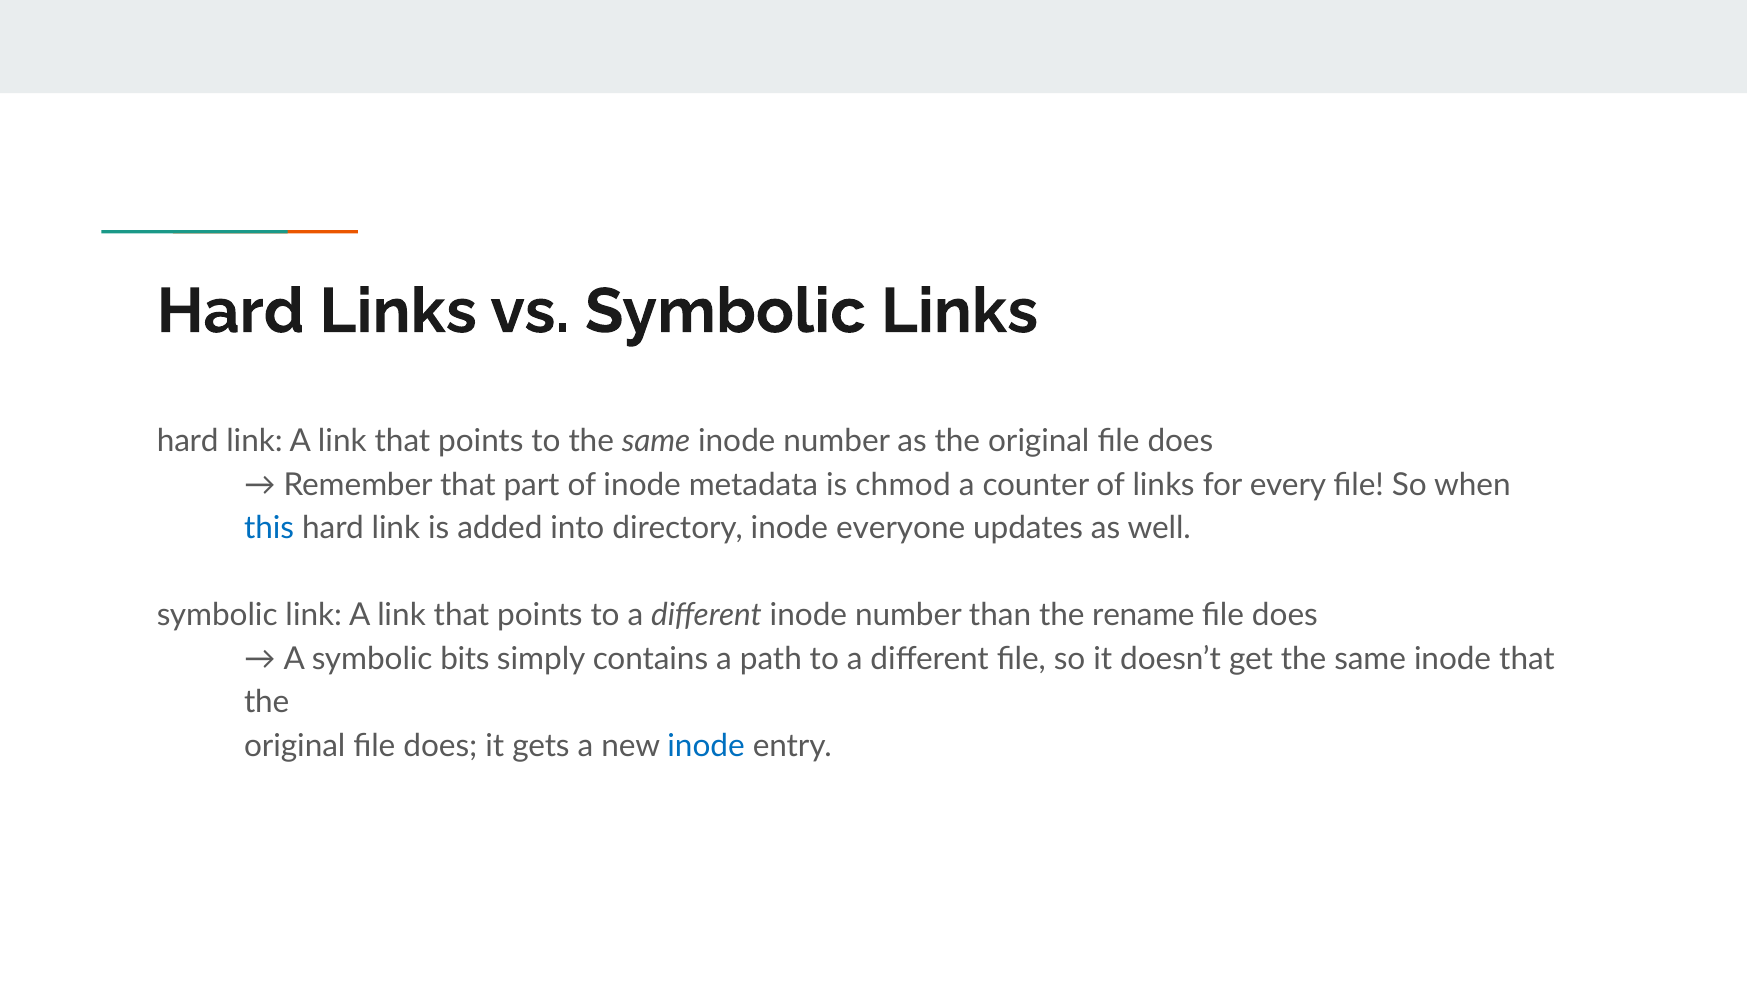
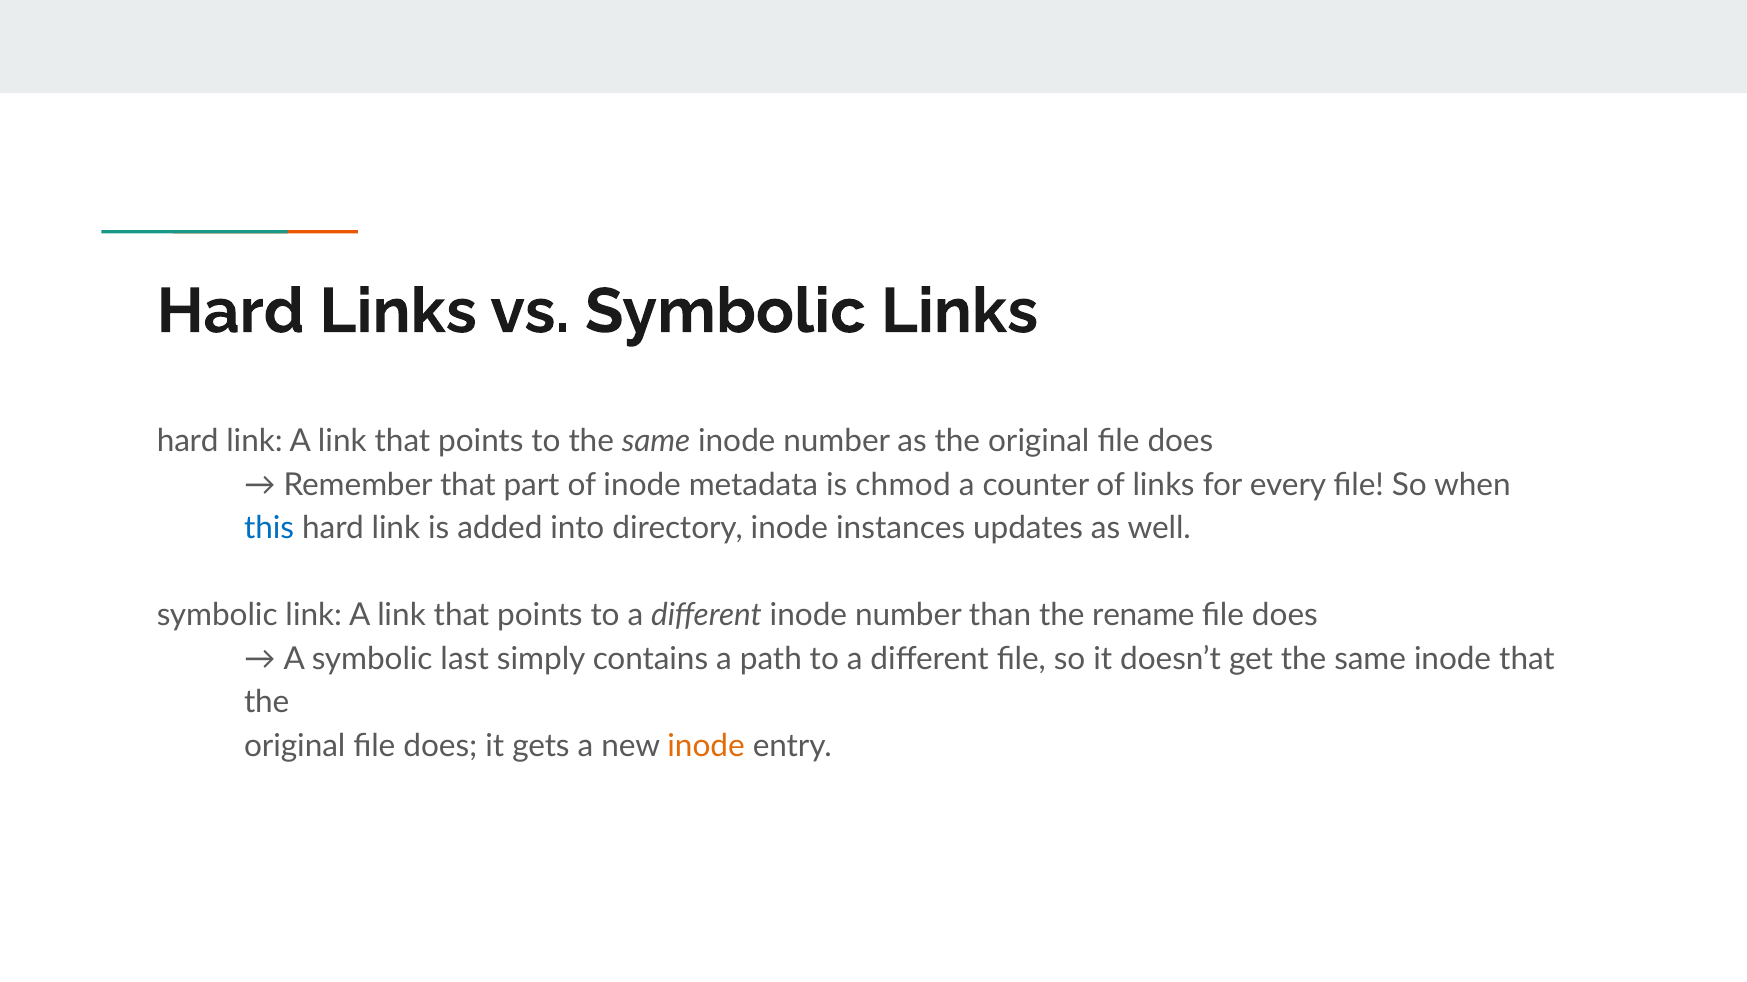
everyone: everyone -> instances (901, 529)
bits: bits -> last (465, 659)
inode colour: blue -> orange (706, 746)
